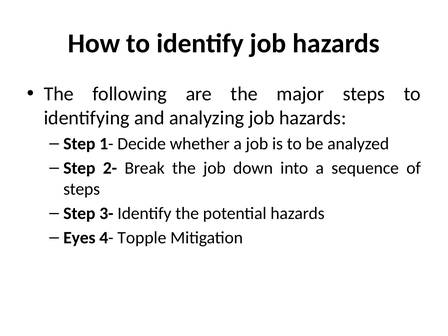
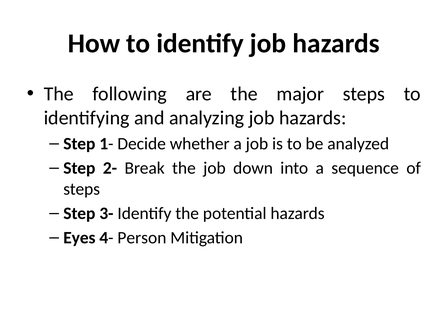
Topple: Topple -> Person (142, 238)
